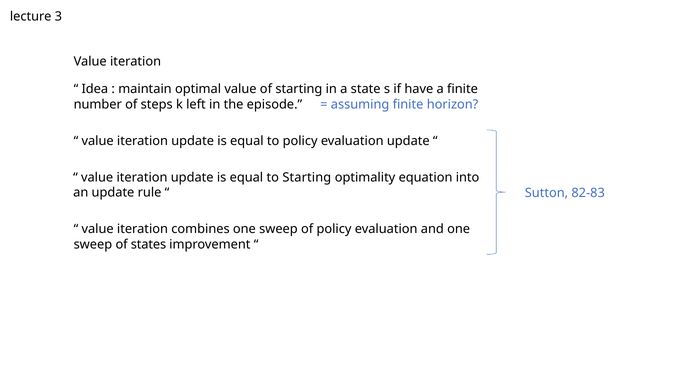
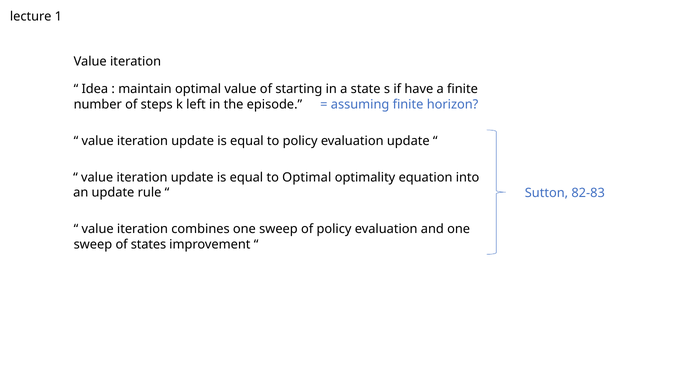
3: 3 -> 1 (58, 17)
to Starting: Starting -> Optimal (307, 177)
